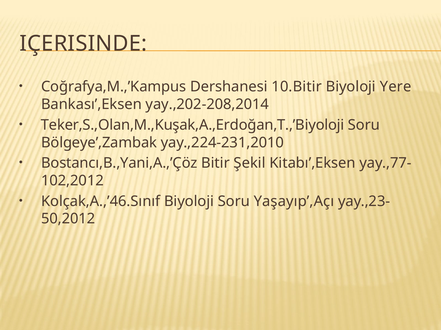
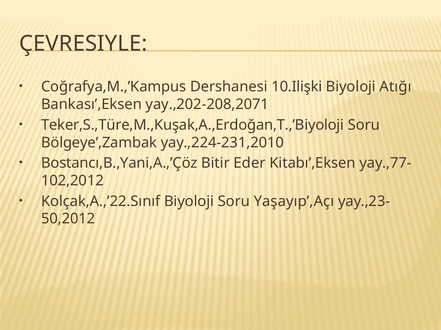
IÇERISINDE: IÇERISINDE -> ÇEVRESIYLE (83, 44)
10.Bitir: 10.Bitir -> 10.Ilişki (297, 87)
Yere: Yere -> Atığı (396, 87)
yay.,202-208,2014: yay.,202-208,2014 -> yay.,202-208,2071 (207, 105)
Teker,S.,Olan,M.,Kuşak,A.,Erdoğan,T.,’Biyoloji: Teker,S.,Olan,M.,Kuşak,A.,Erdoğan,T.,’Biyoloji -> Teker,S.,Türe,M.,Kuşak,A.,Erdoğan,T.,’Biyoloji (193, 125)
Şekil: Şekil -> Eder (250, 163)
Kolçak,A.,’46.Sınıf: Kolçak,A.,’46.Sınıf -> Kolçak,A.,’22.Sınıf (101, 202)
